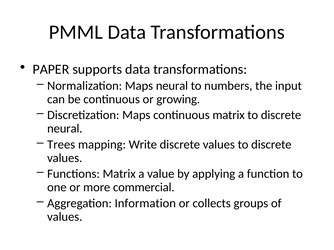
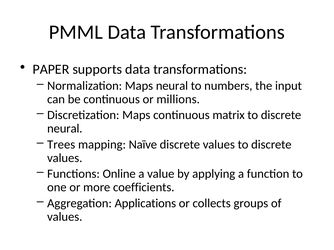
growing: growing -> millions (178, 99)
Write: Write -> Naïve (143, 145)
Functions Matrix: Matrix -> Online (119, 174)
commercial: commercial -> coefficients (144, 188)
Information: Information -> Applications (145, 204)
